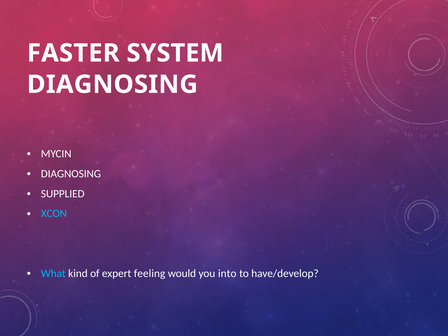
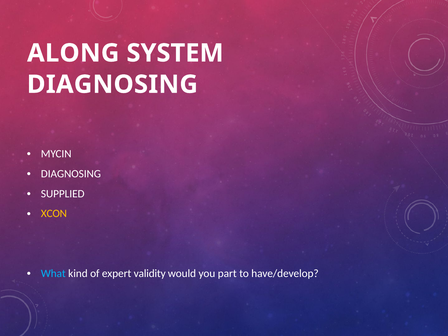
FASTER: FASTER -> ALONG (73, 53)
XCON colour: light blue -> yellow (54, 214)
feeling: feeling -> validity (150, 273)
into: into -> part (227, 273)
